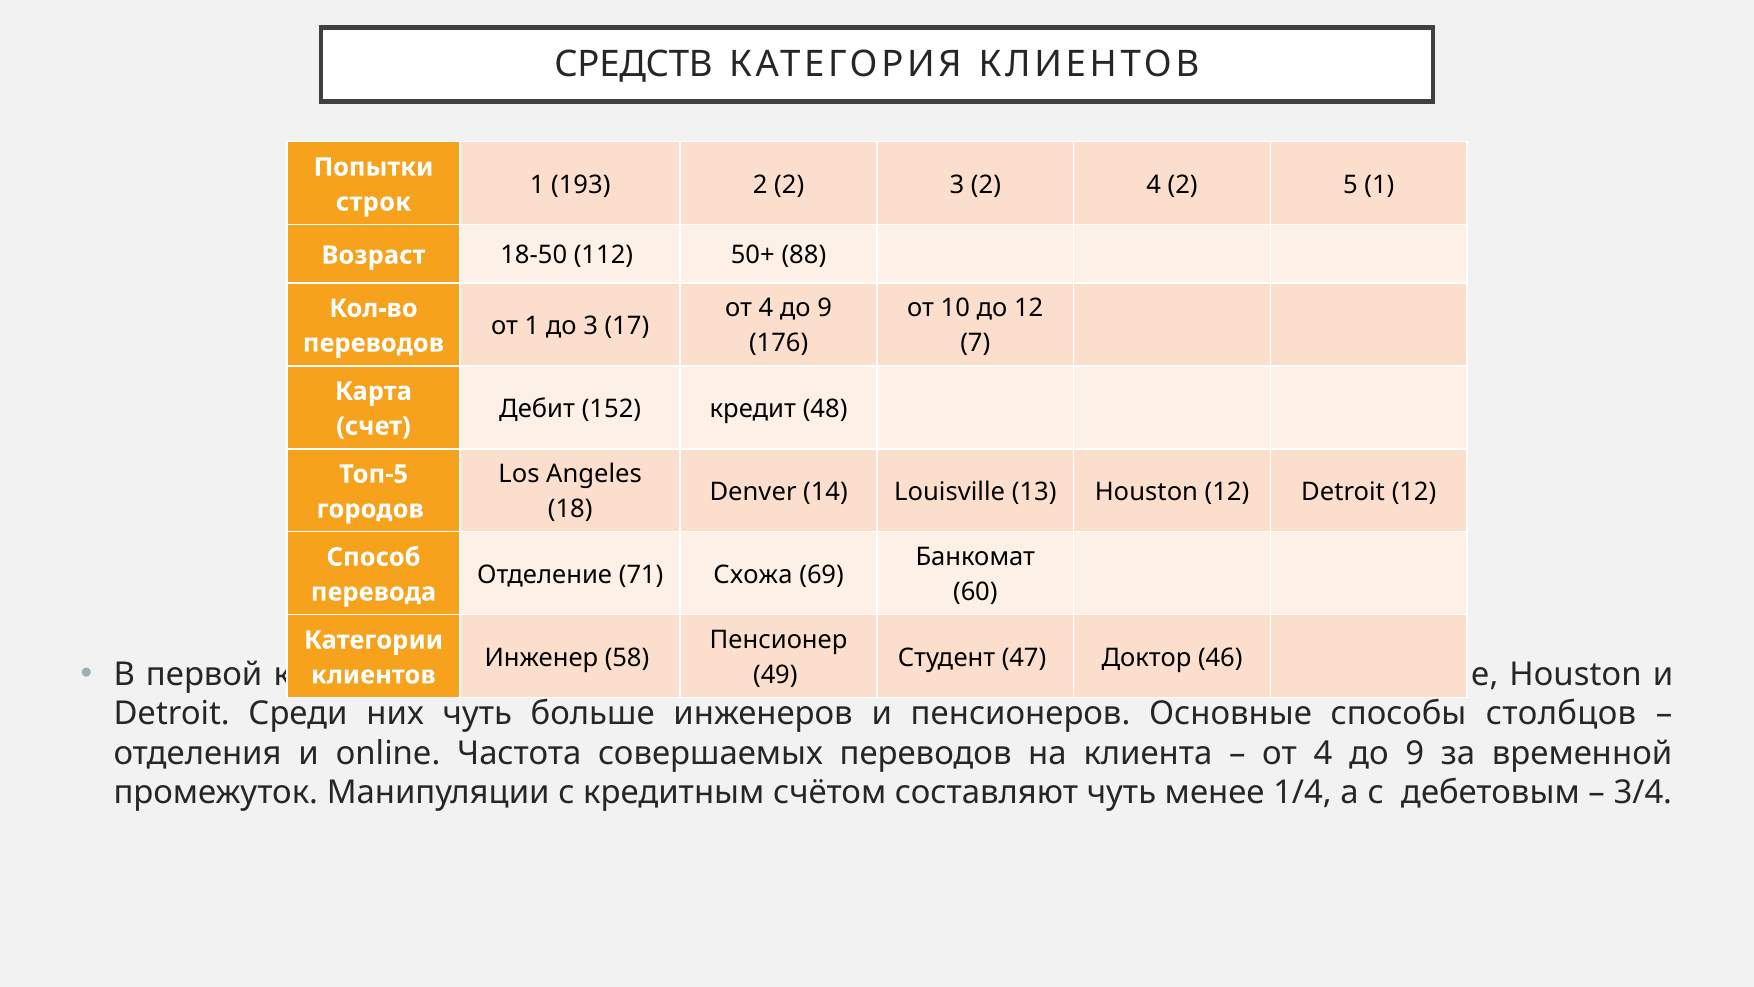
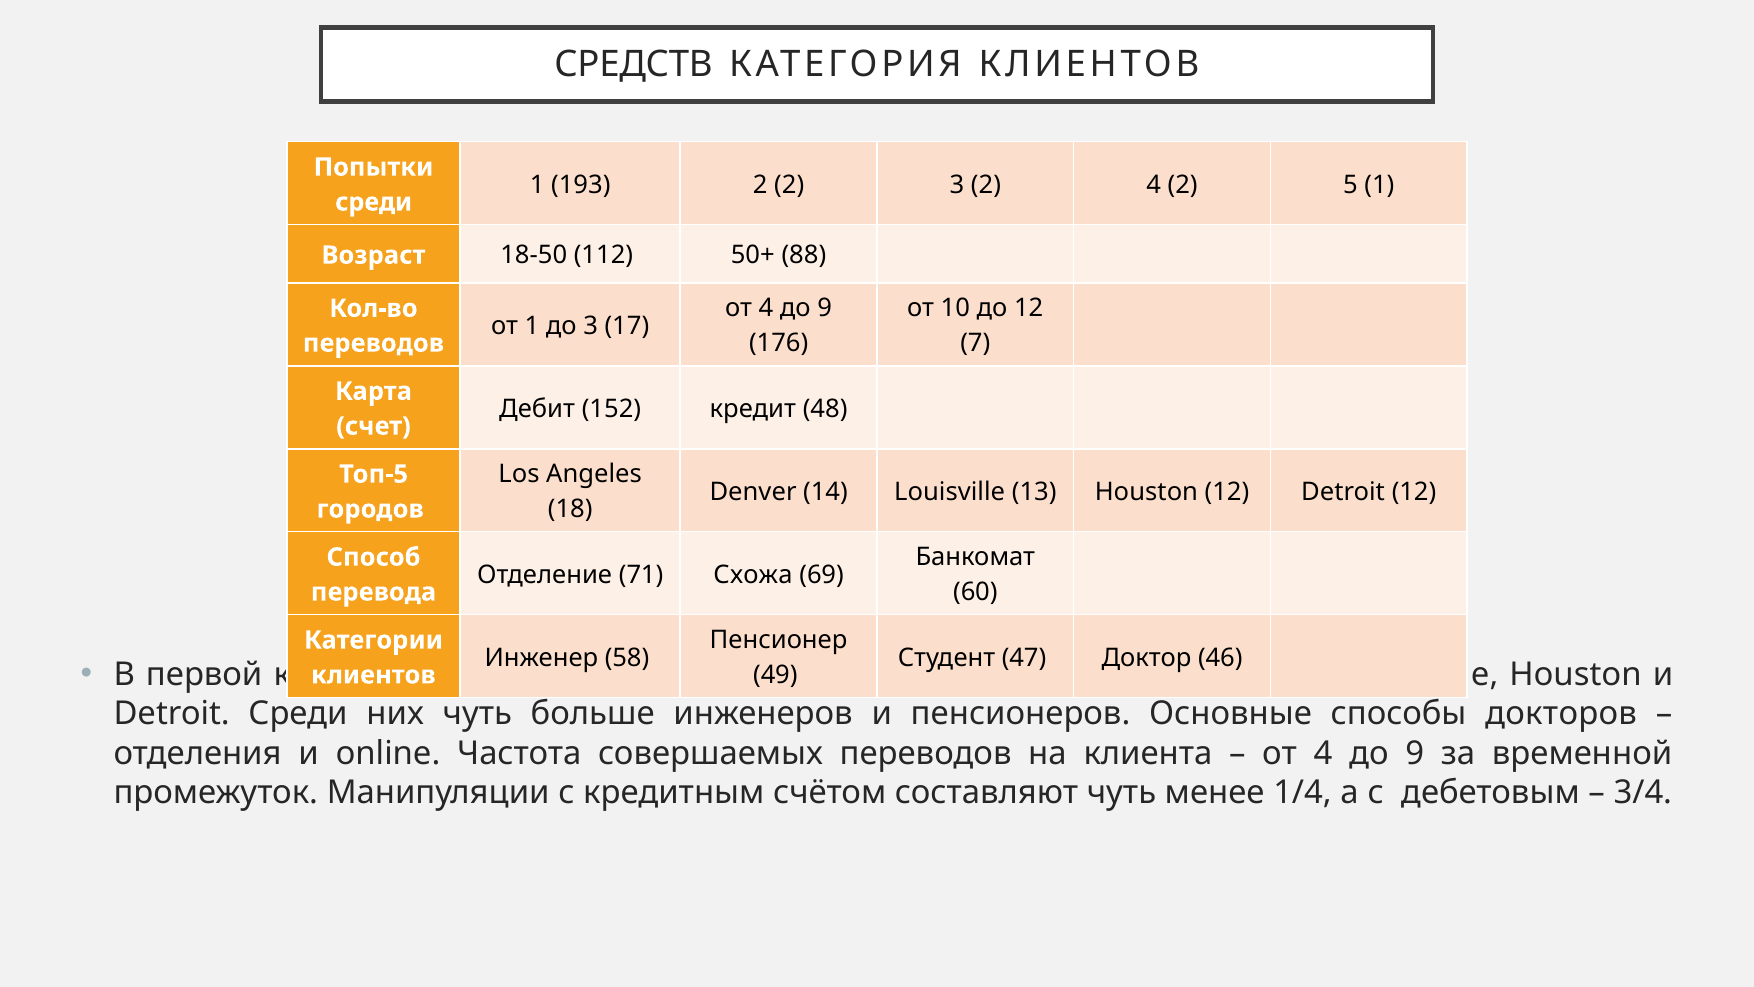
строк: строк -> среди (374, 202)
столбцов: столбцов -> докторов (1561, 713)
